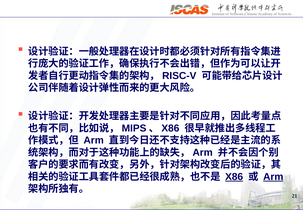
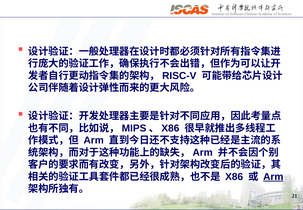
X86 underline: present -> none (234, 177)
